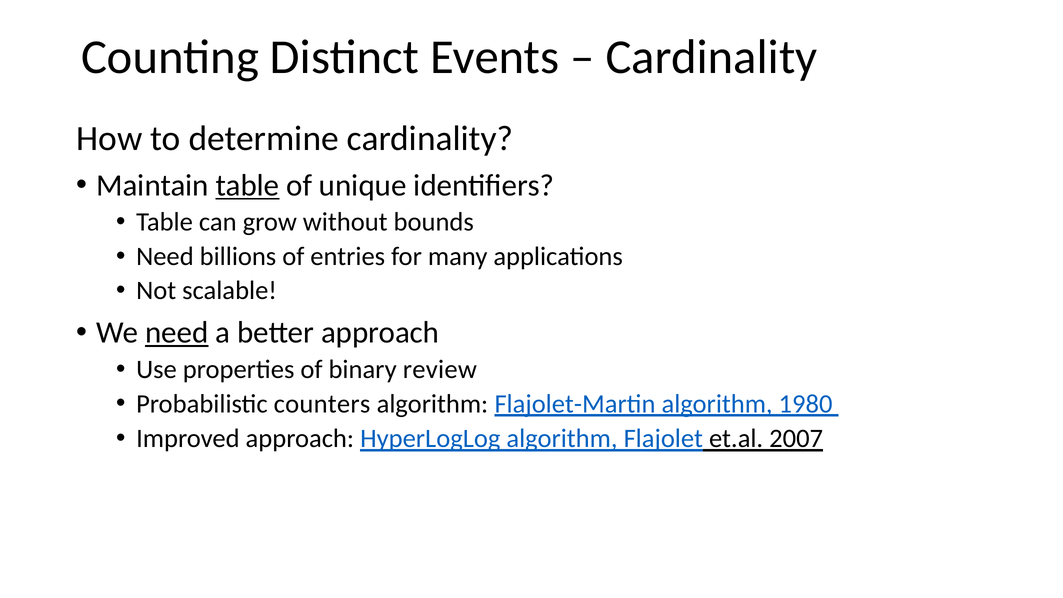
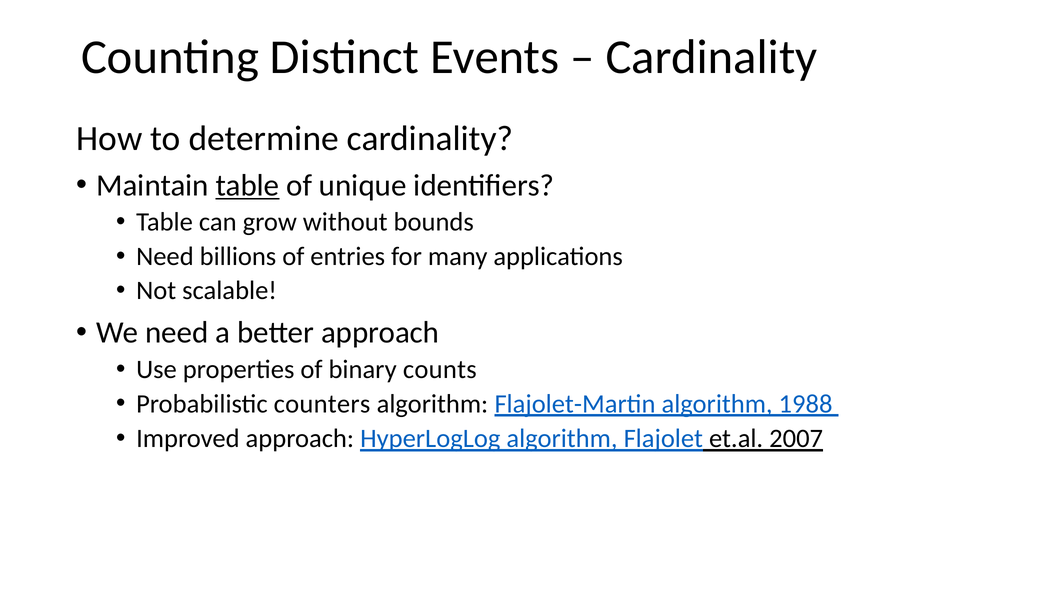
need underline: present -> none (177, 333)
review: review -> counts (440, 369)
1980: 1980 -> 1988 (806, 404)
